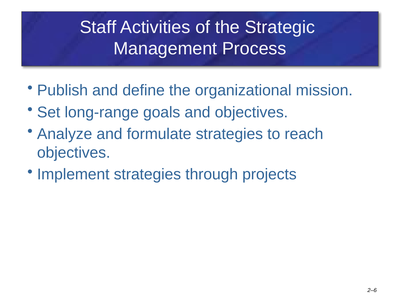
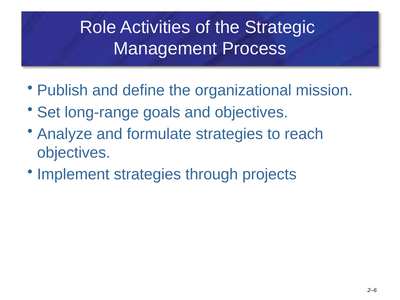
Staff: Staff -> Role (98, 27)
